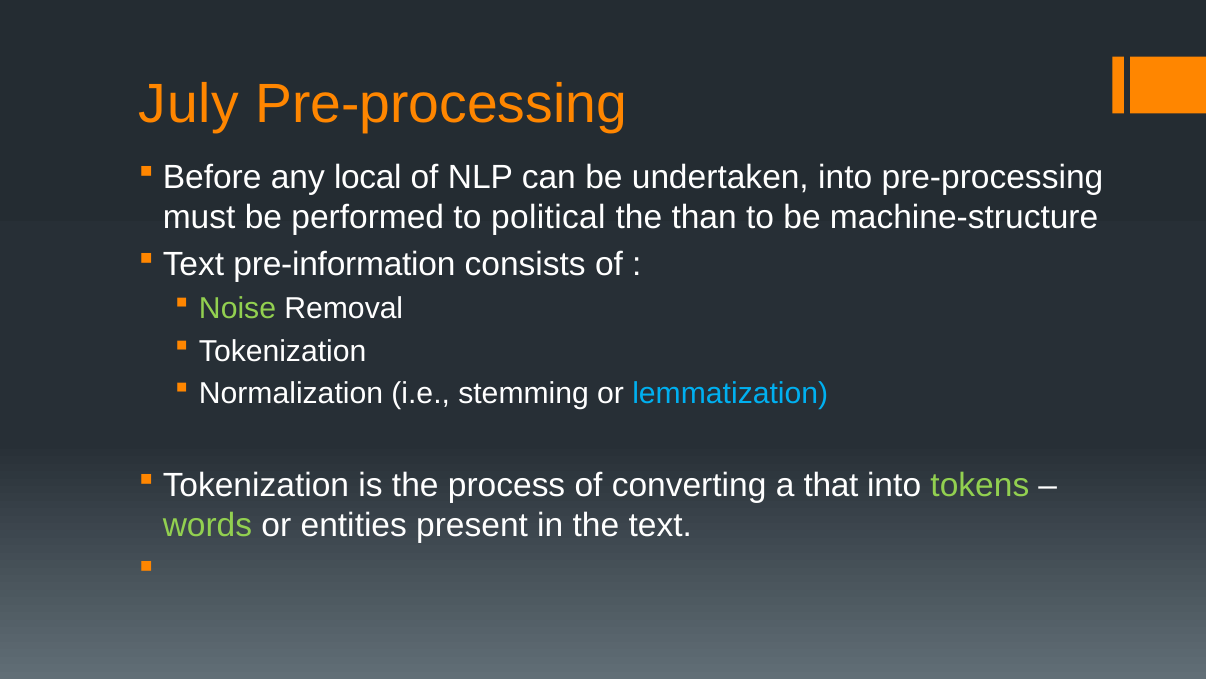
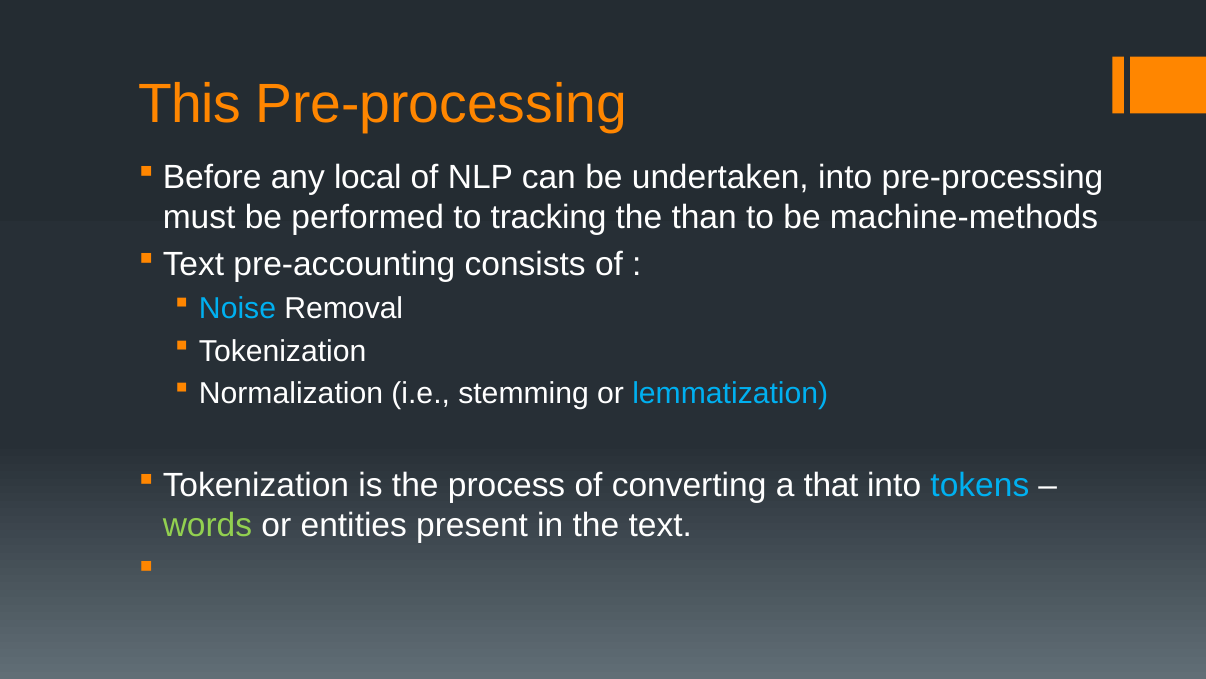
July: July -> This (190, 104)
political: political -> tracking (549, 218)
machine-structure: machine-structure -> machine-methods (964, 218)
pre-information: pre-information -> pre-accounting (344, 265)
Noise colour: light green -> light blue (238, 309)
tokens colour: light green -> light blue (980, 485)
